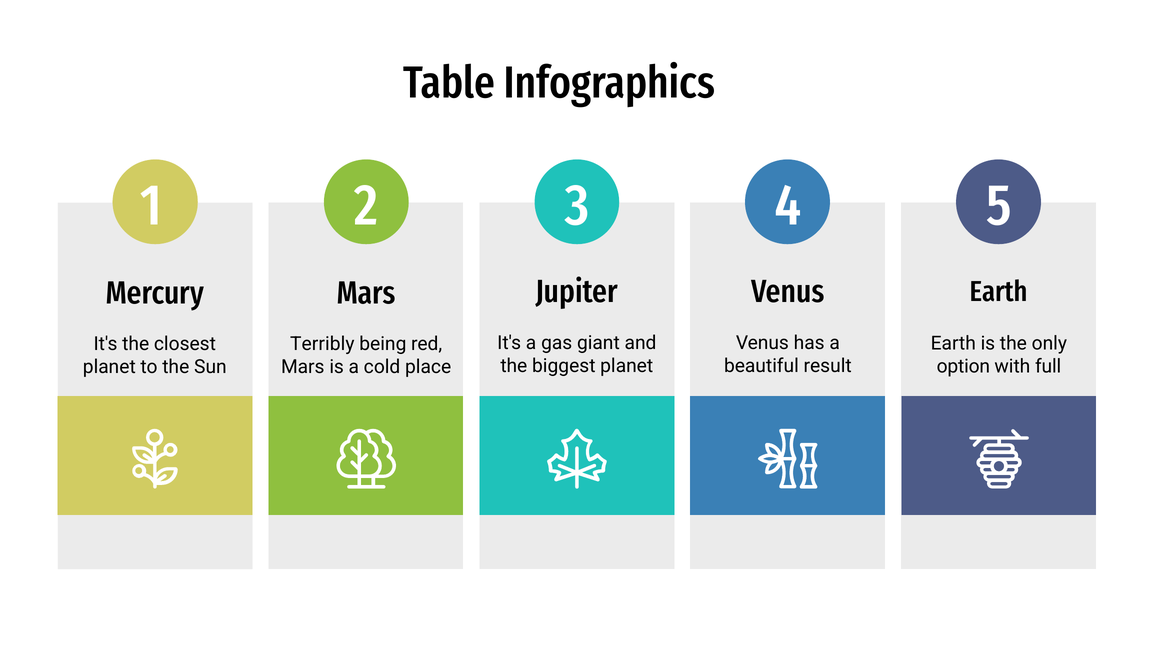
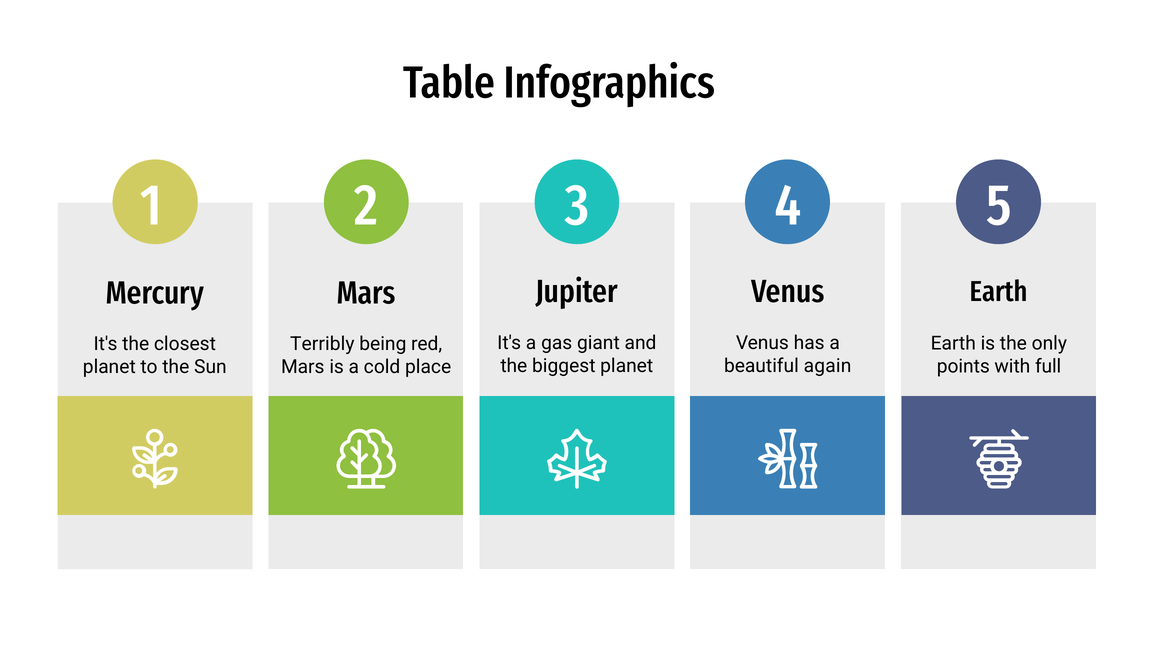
result: result -> again (828, 366)
option: option -> points (963, 367)
